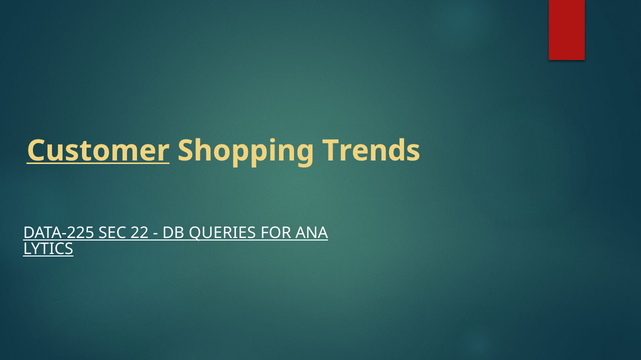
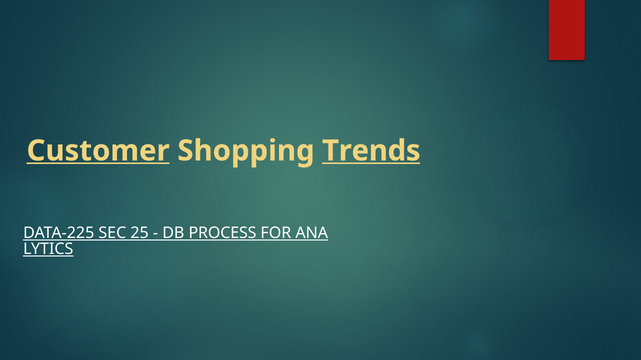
Trends underline: none -> present (371, 151)
22: 22 -> 25 (140, 233)
QUERIES: QUERIES -> PROCESS (223, 233)
